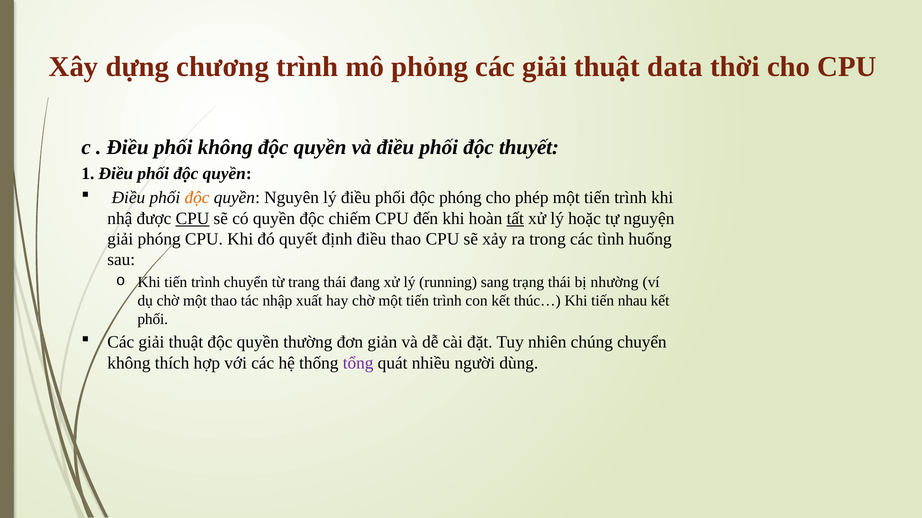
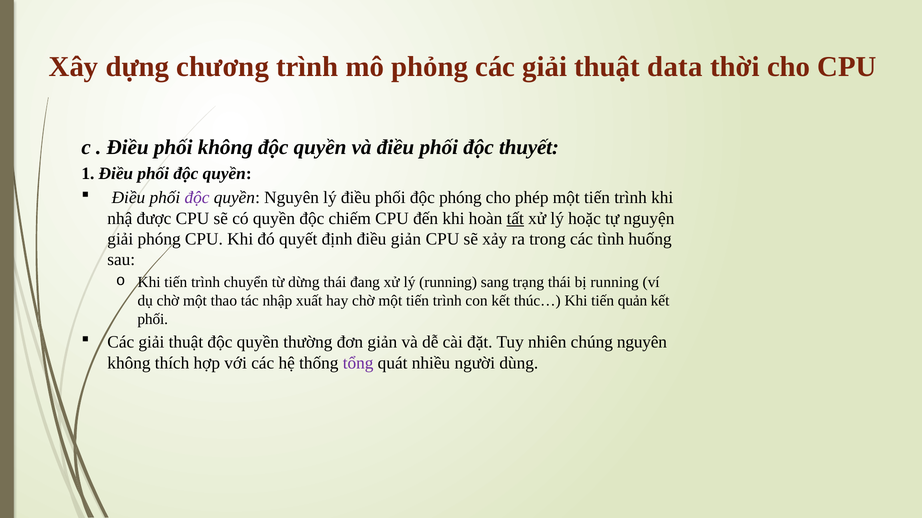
độc colour: orange -> purple (197, 198)
CPU underline: present -> none (192, 219)
điều thao: thao -> giản (406, 239)
trang: trang -> dừng (304, 283)
bị nhường: nhường -> running (615, 283)
nhau: nhau -> quản (633, 301)
chúng chuyển: chuyển -> nguyên (642, 343)
